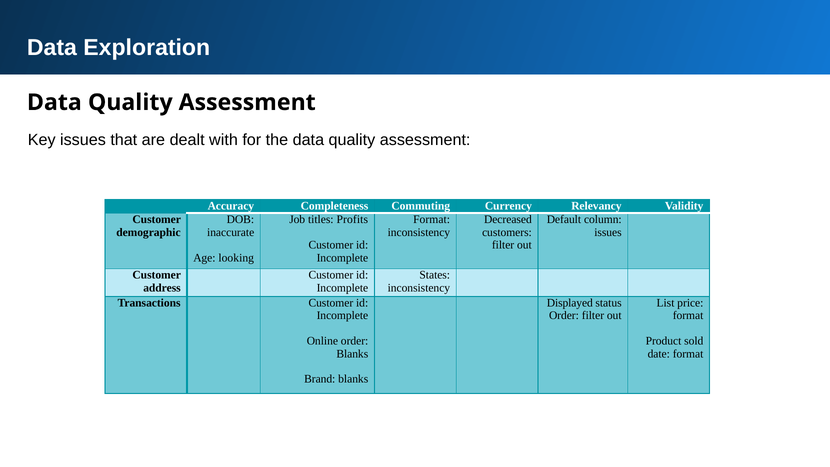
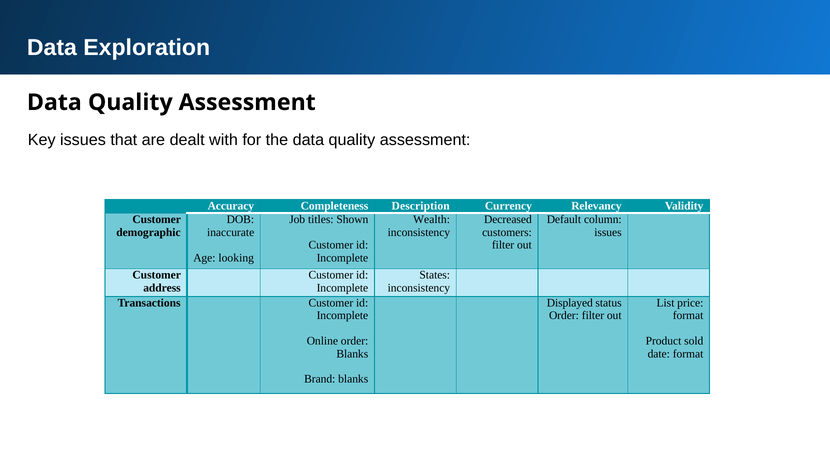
Commuting: Commuting -> Description (421, 206)
Profits: Profits -> Shown (352, 220)
Format: Format -> Wealth (432, 220)
